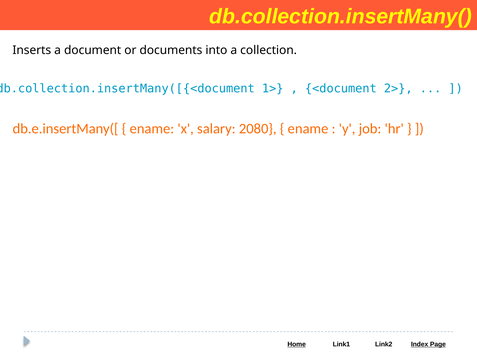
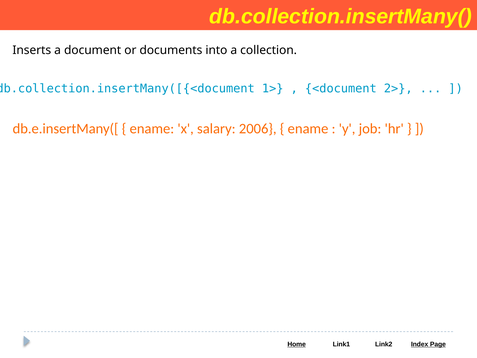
2080: 2080 -> 2006 (258, 129)
